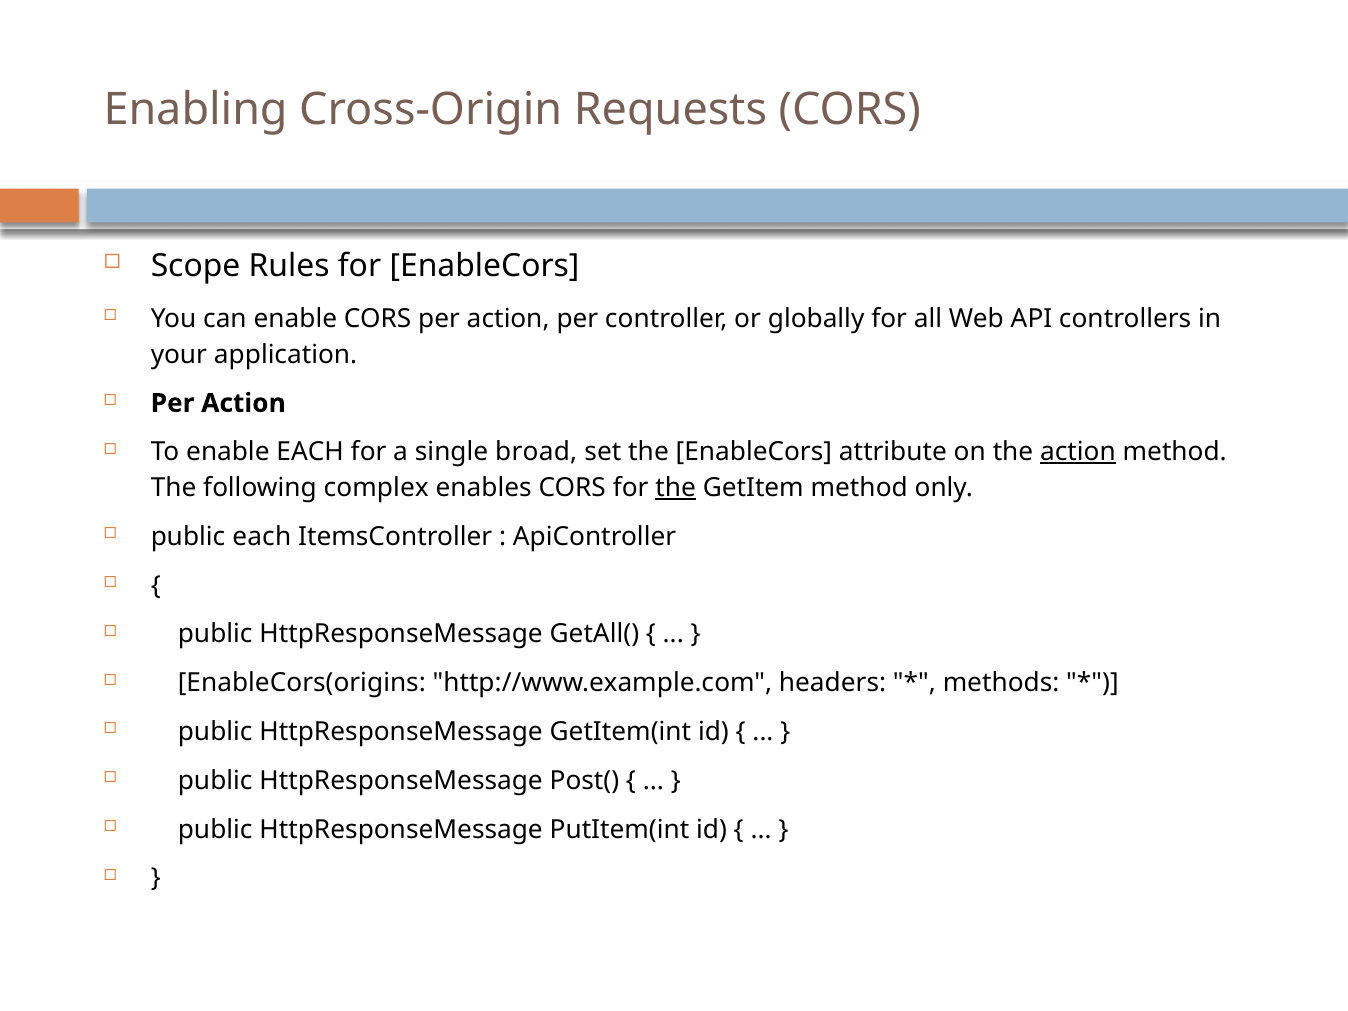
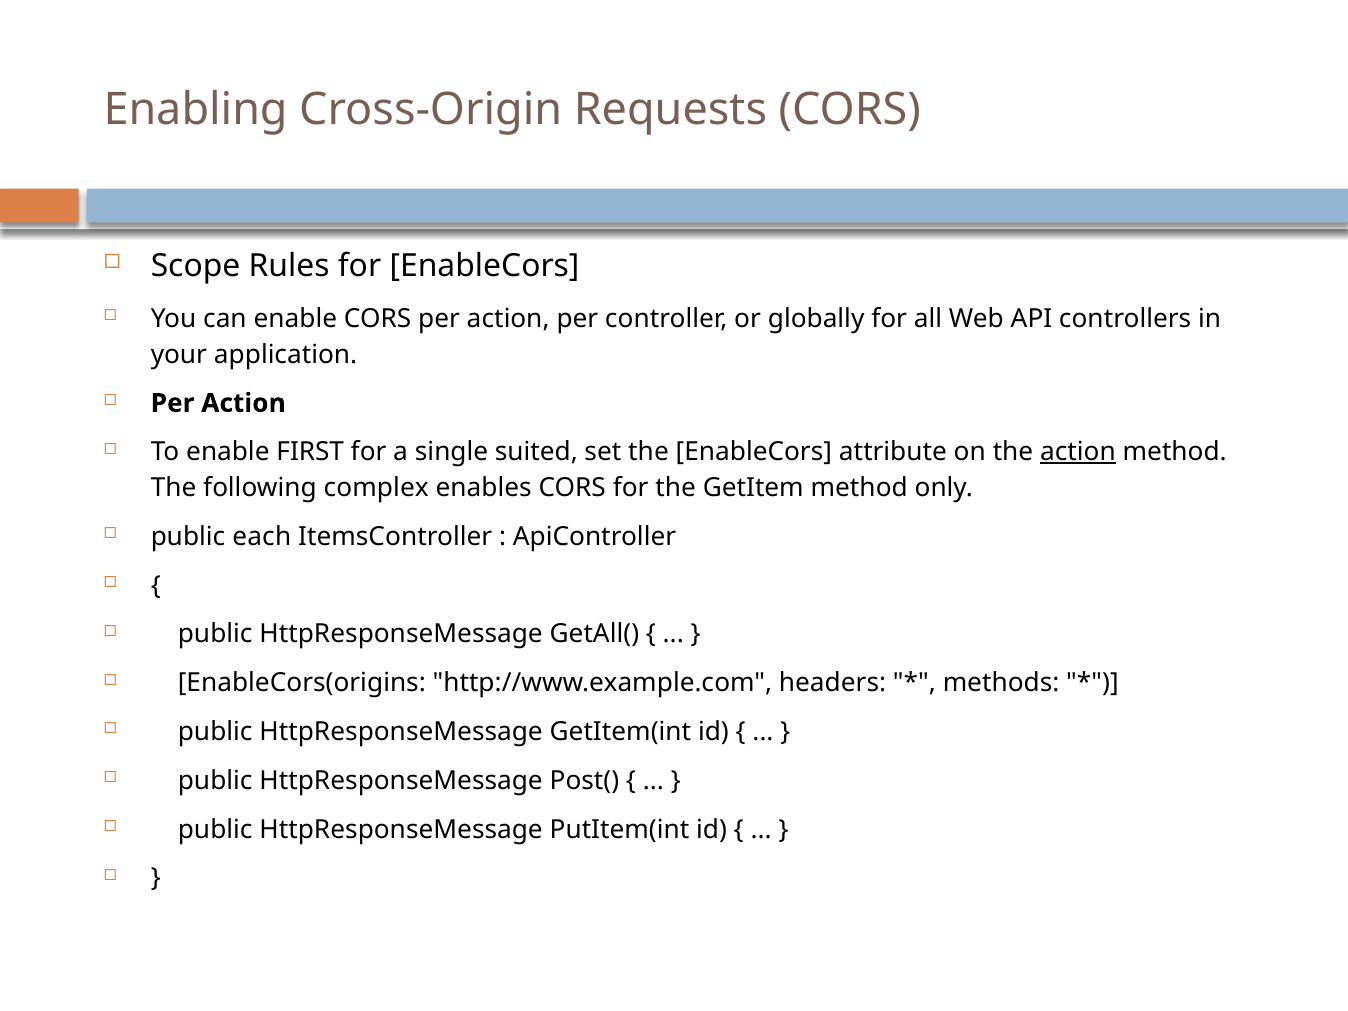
enable EACH: EACH -> FIRST (310, 452)
broad: broad -> suited (536, 452)
the underline: present -> none (676, 488)
